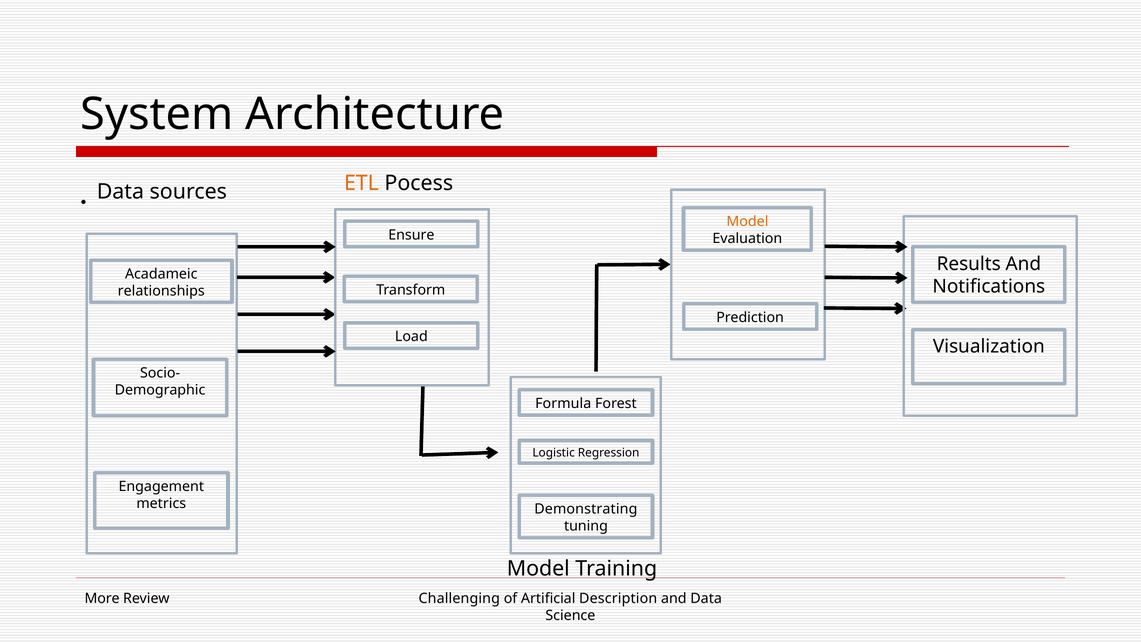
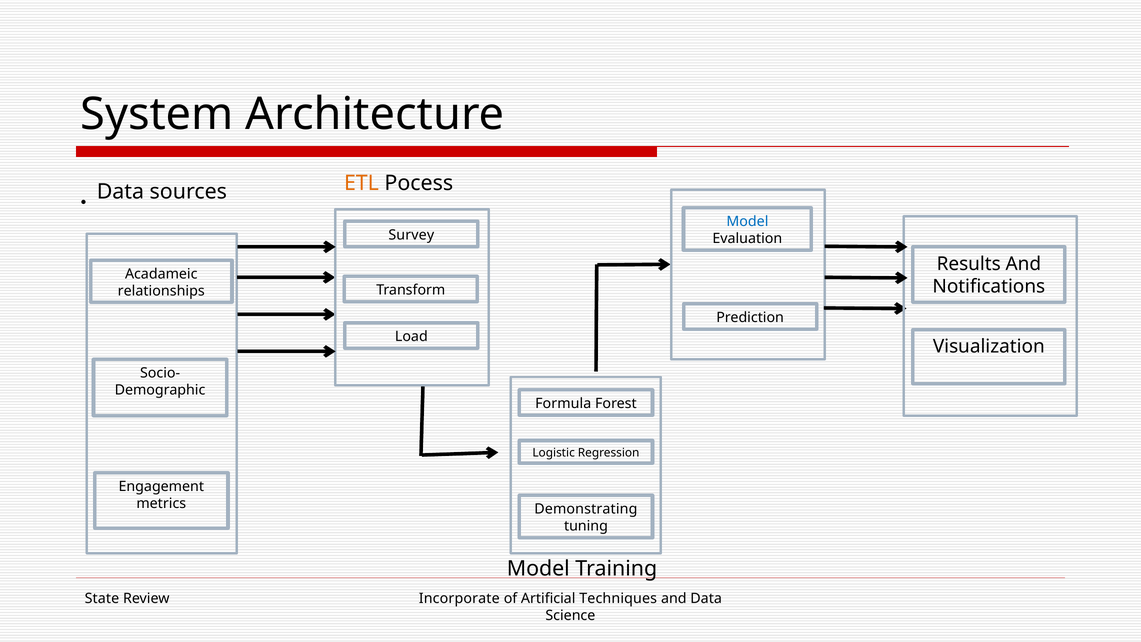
Model colour: orange -> blue (747, 221)
Ensure: Ensure -> Survey (411, 235)
More: More -> State (102, 598)
Challenging: Challenging -> Incorporate (459, 598)
Description: Description -> Techniques (618, 598)
